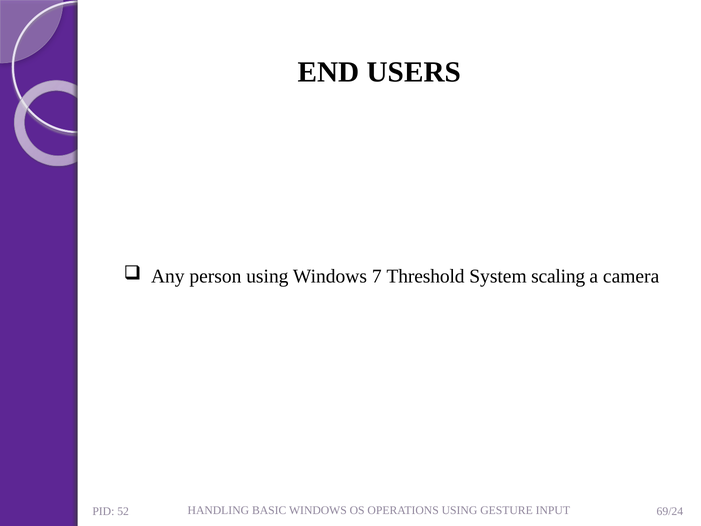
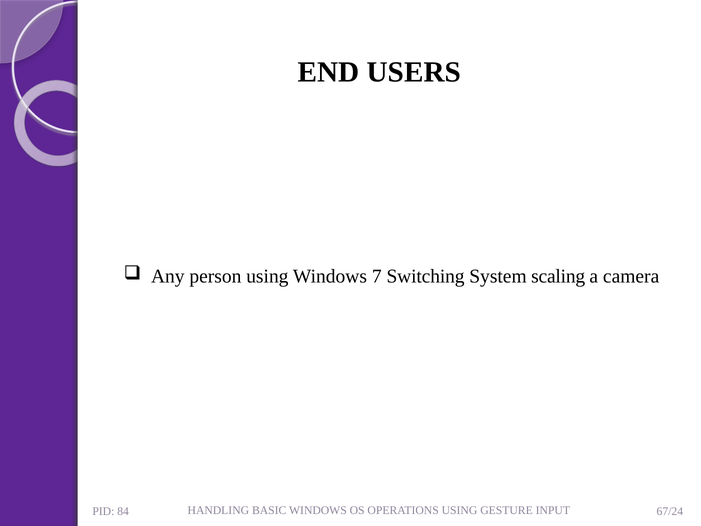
Threshold: Threshold -> Switching (426, 276)
69/24: 69/24 -> 67/24 (670, 511)
52: 52 -> 84 (123, 511)
